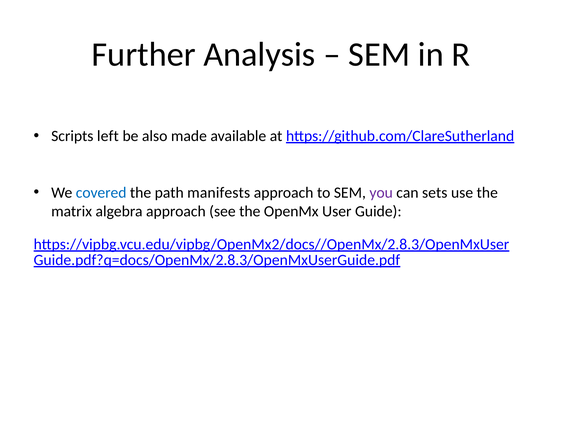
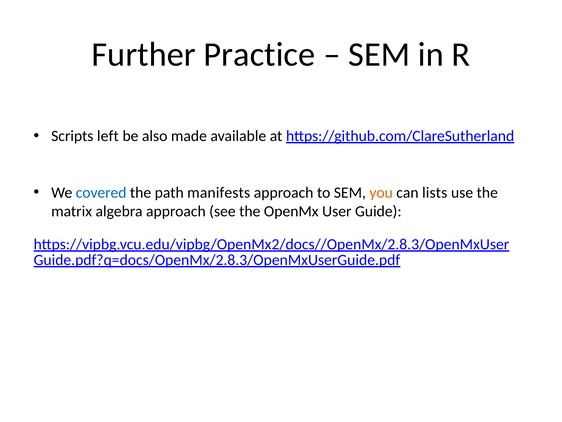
Analysis: Analysis -> Practice (259, 54)
you colour: purple -> orange (381, 192)
sets: sets -> lists (435, 192)
